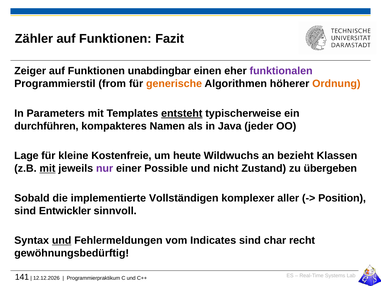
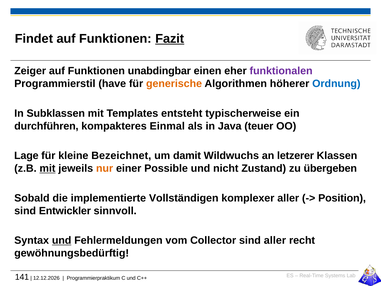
Zähler: Zähler -> Findet (34, 39)
Fazit underline: none -> present (170, 39)
from: from -> have (112, 84)
Ordnung colour: orange -> blue (336, 84)
Parameters: Parameters -> Subklassen (56, 113)
entsteht underline: present -> none (182, 113)
Namen: Namen -> Einmal (167, 126)
jeder: jeder -> teuer (259, 126)
Kostenfreie: Kostenfreie -> Bezeichnet (121, 156)
heute: heute -> damit (187, 156)
bezieht: bezieht -> letzerer (296, 156)
nur colour: purple -> orange (105, 168)
Indicates: Indicates -> Collector (213, 240)
sind char: char -> aller (275, 240)
